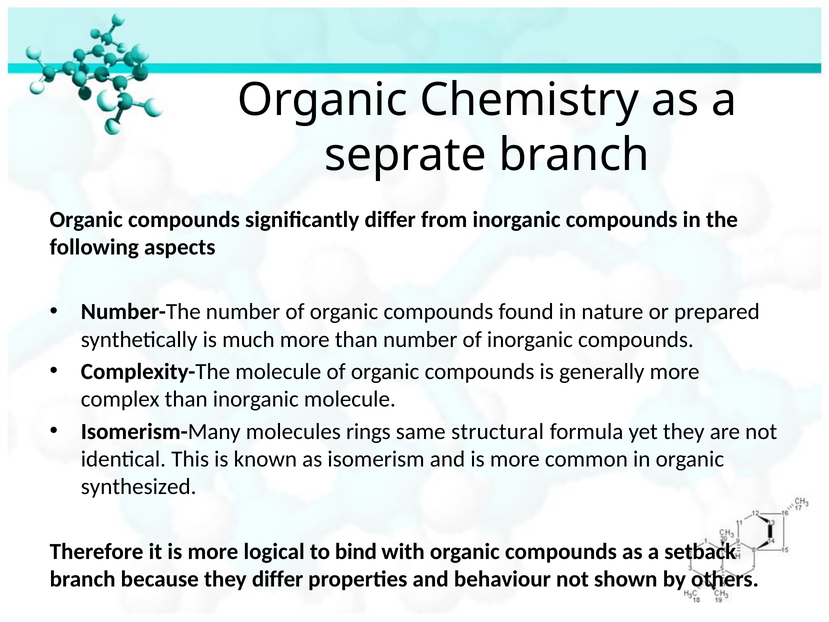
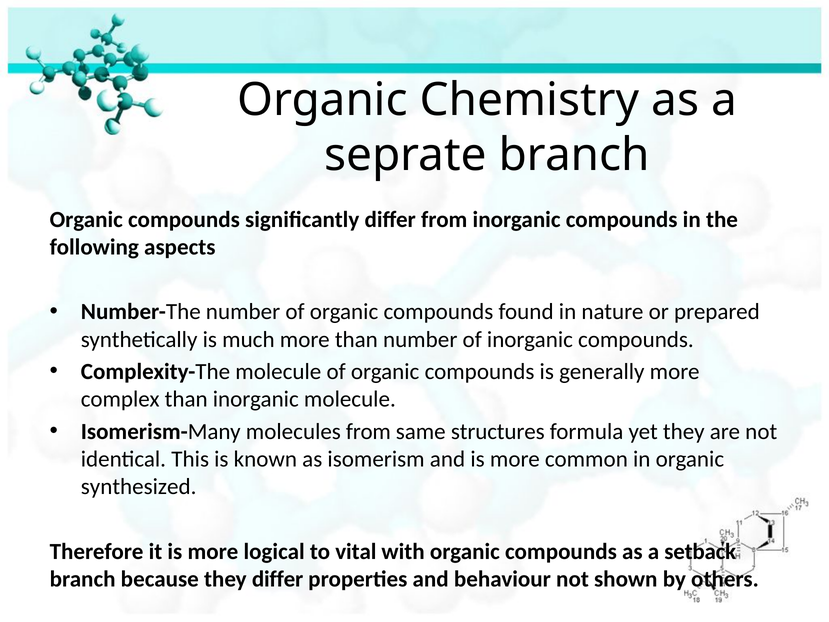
molecules rings: rings -> from (368, 431)
structural: structural -> structures (498, 431)
bind: bind -> vital (356, 551)
